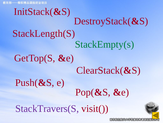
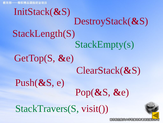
StackTravers(S colour: purple -> green (47, 108)
